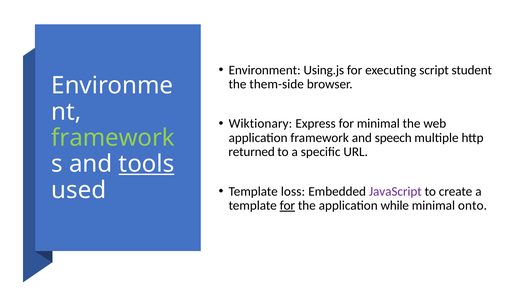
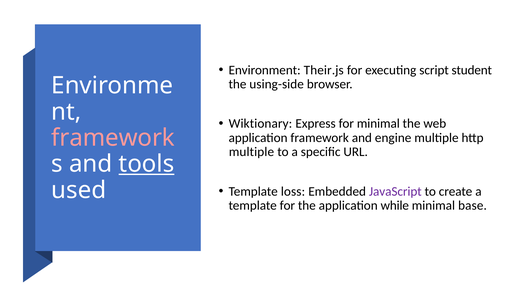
Using.js: Using.js -> Their.js (324, 70)
them-side: them-side -> using-side (277, 84)
framework colour: light green -> pink (113, 138)
speech: speech -> engine (393, 138)
returned: returned -> multiple (251, 152)
for underline: present -> none (287, 205)
onto: onto -> base (472, 205)
